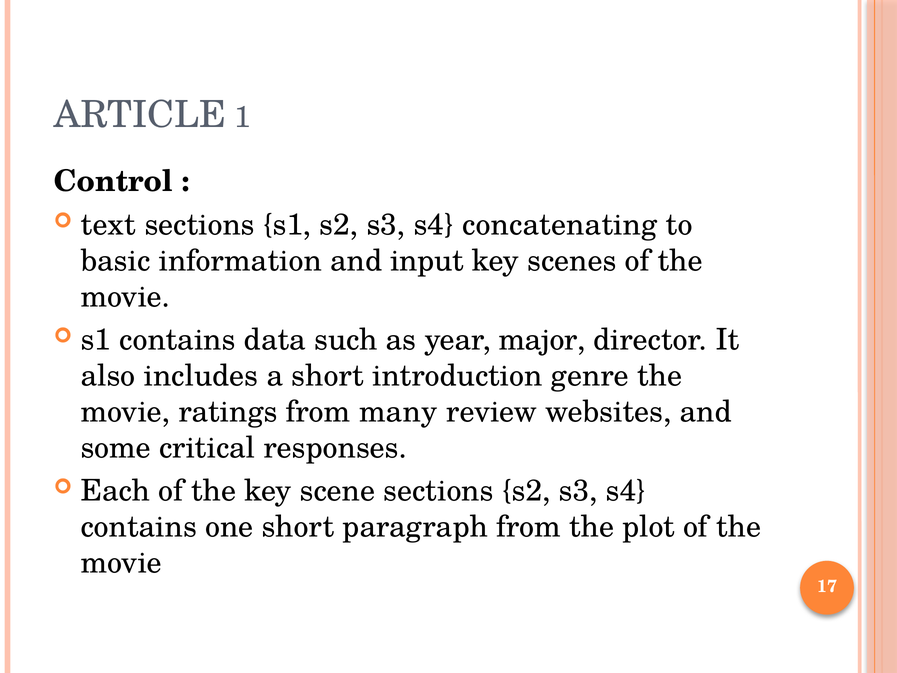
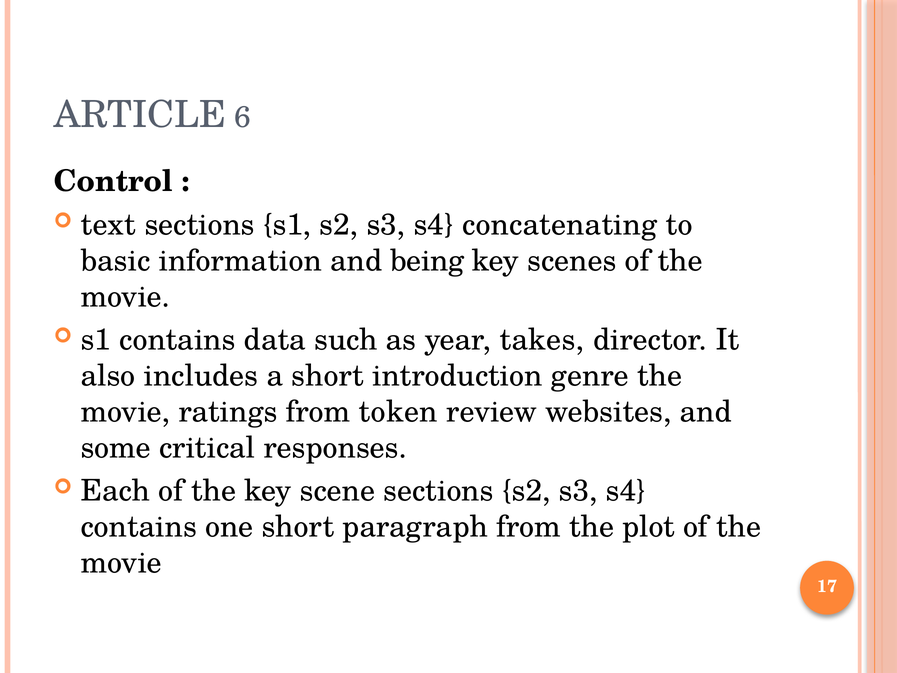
1: 1 -> 6 (243, 117)
input: input -> being (427, 261)
major: major -> takes (542, 340)
many: many -> token (398, 412)
